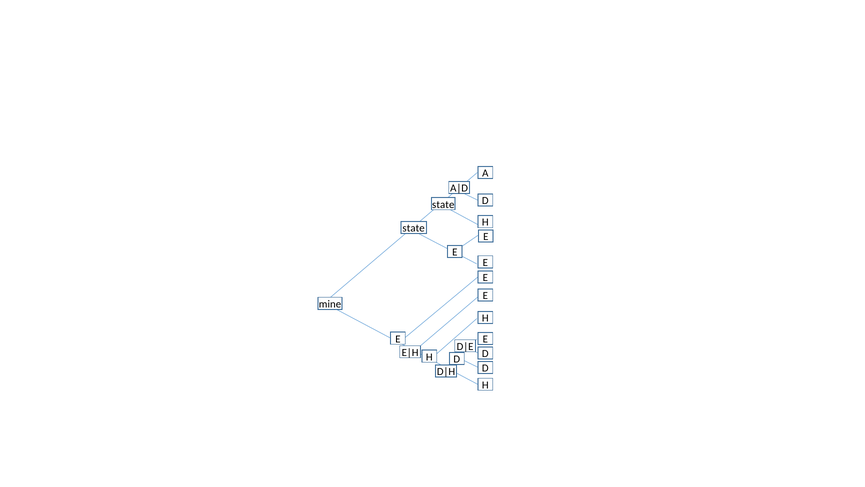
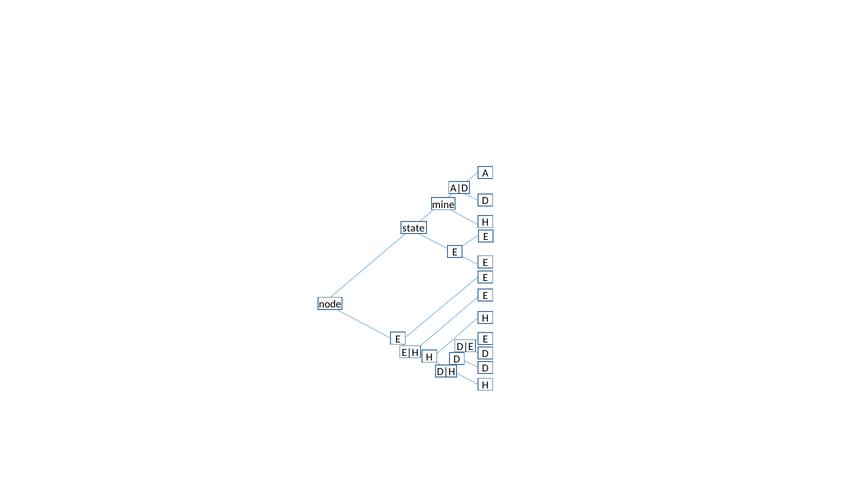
state: state -> mine (443, 204)
mine: mine -> node (330, 304)
